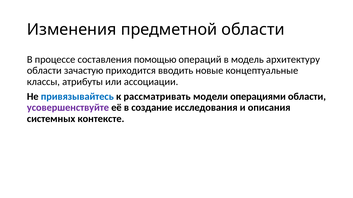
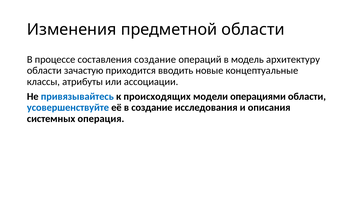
составления помощью: помощью -> создание (155, 60)
рассматривать: рассматривать -> происходящих (157, 97)
усовершенствуйте colour: purple -> blue (68, 108)
контексте: контексте -> операция (101, 119)
